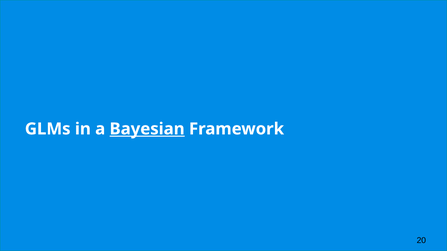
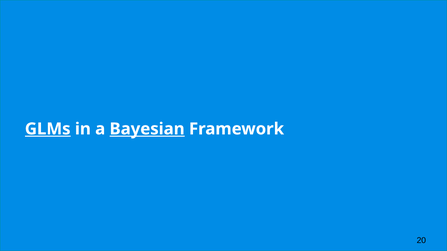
GLMs underline: none -> present (48, 129)
